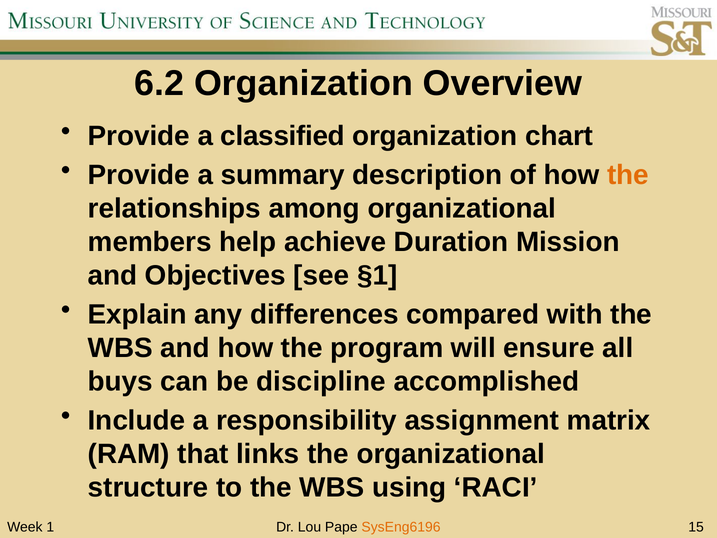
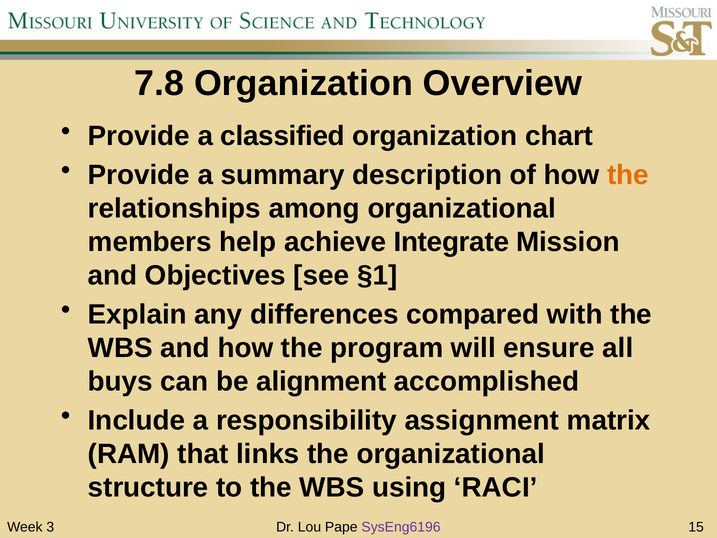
6.2: 6.2 -> 7.8 (159, 83)
Duration: Duration -> Integrate (451, 242)
discipline: discipline -> alignment (321, 381)
1: 1 -> 3 (50, 527)
SysEng6196 colour: orange -> purple (401, 527)
